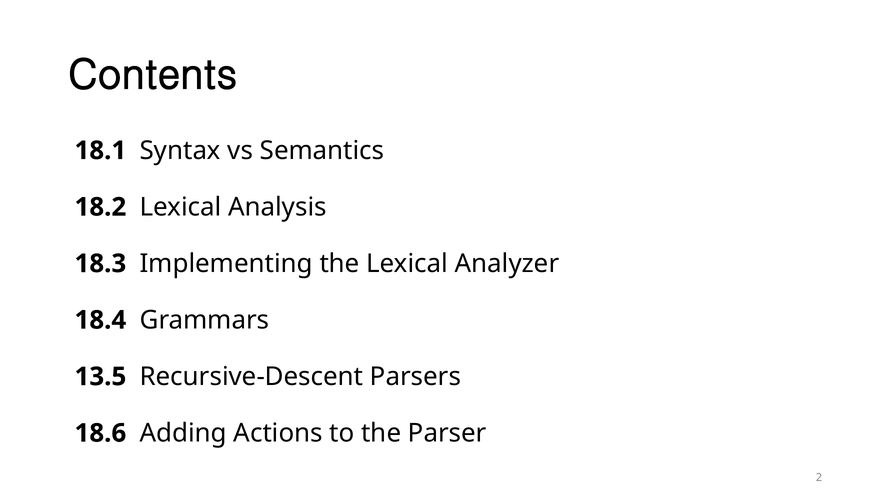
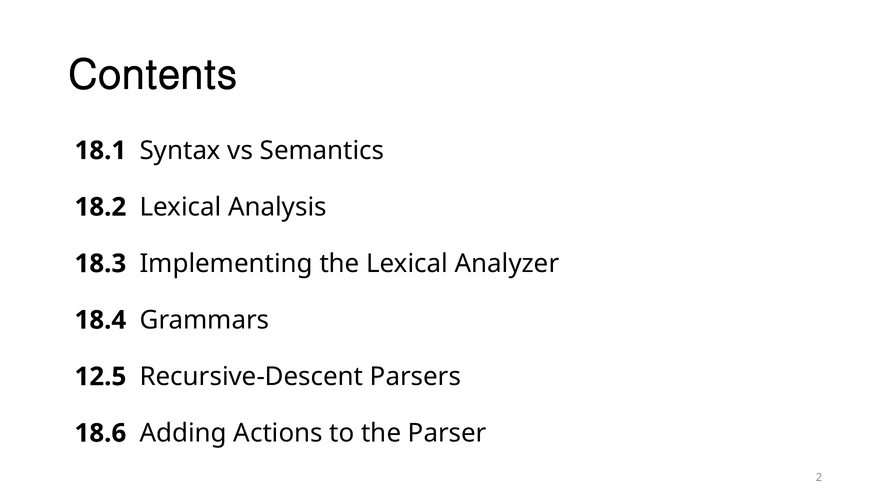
13.5: 13.5 -> 12.5 (100, 376)
